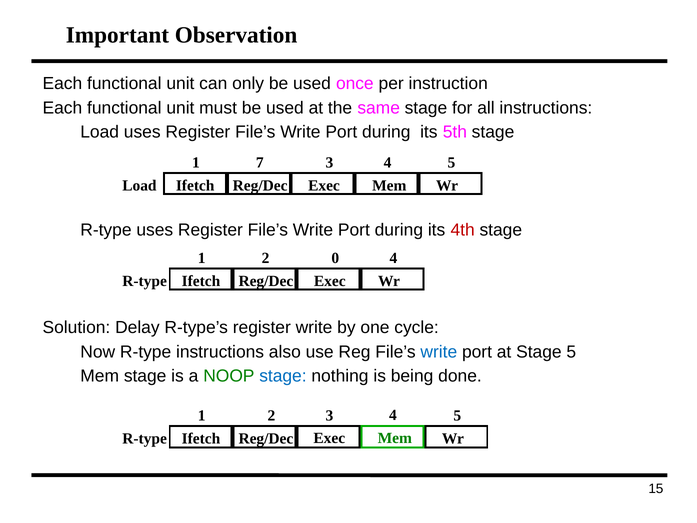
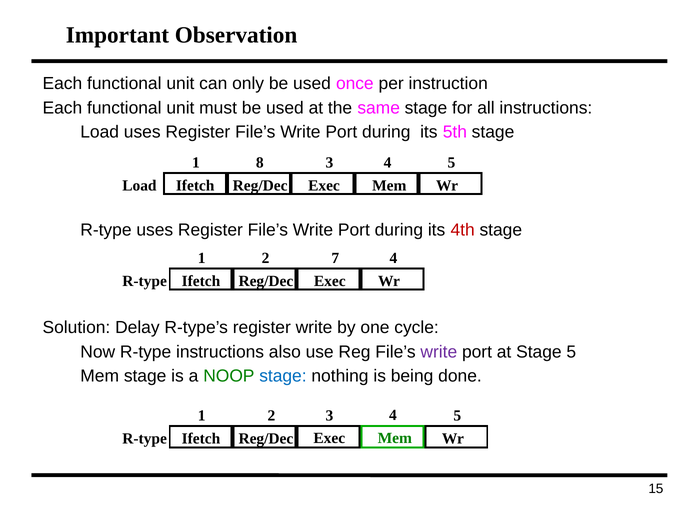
7: 7 -> 8 (260, 162)
0: 0 -> 7 (335, 258)
write colour: blue -> purple (439, 352)
